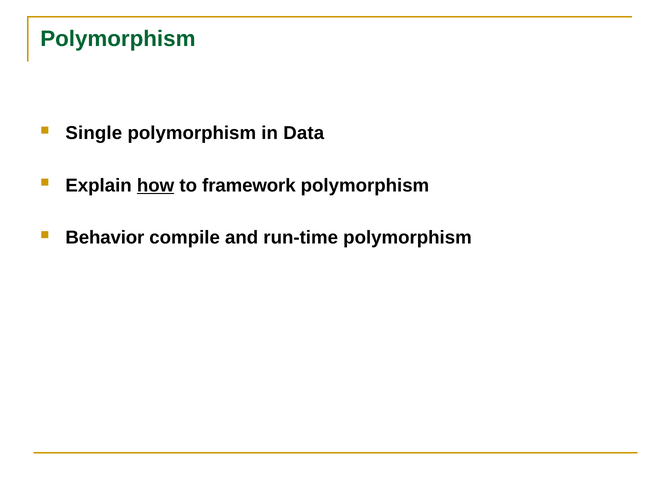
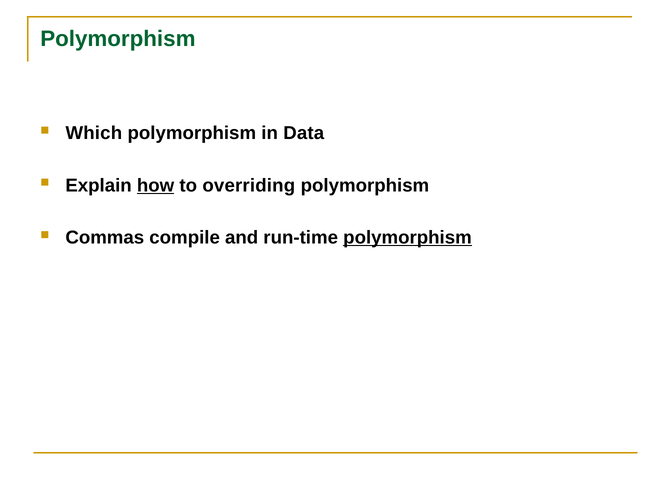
Single: Single -> Which (94, 133)
framework: framework -> overriding (249, 185)
Behavior: Behavior -> Commas (105, 238)
polymorphism underline: none -> present (407, 238)
